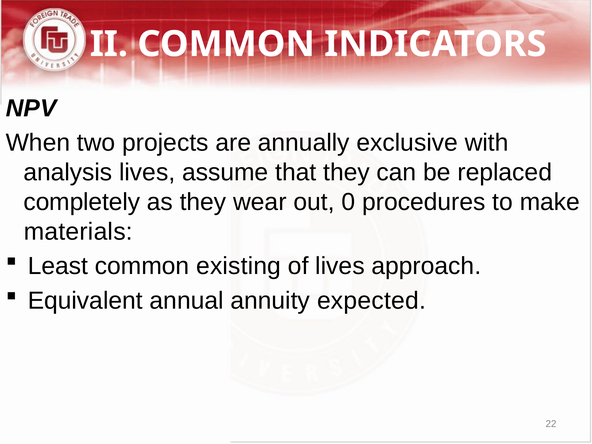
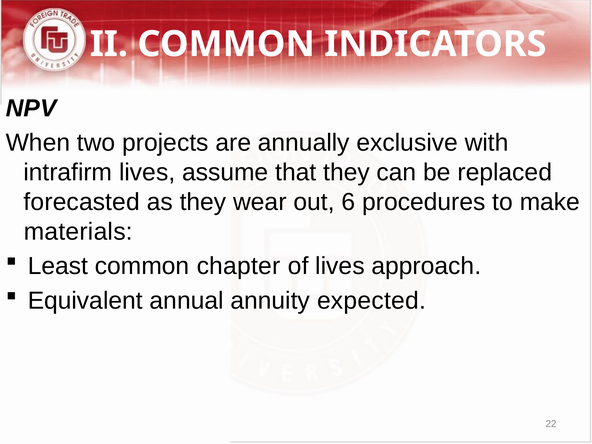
analysis: analysis -> intrafirm (68, 172)
completely: completely -> forecasted (82, 202)
0: 0 -> 6 (348, 202)
existing: existing -> chapter (239, 266)
